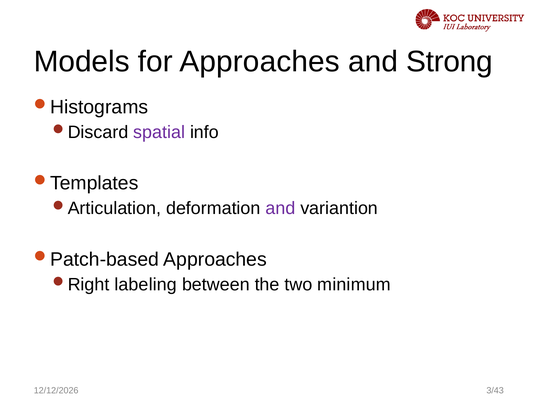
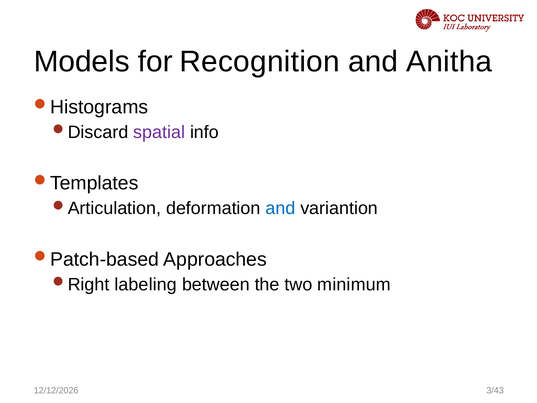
for Approaches: Approaches -> Recognition (260, 62)
Strong: Strong -> Anitha (449, 62)
and colour: purple -> blue (280, 208)
